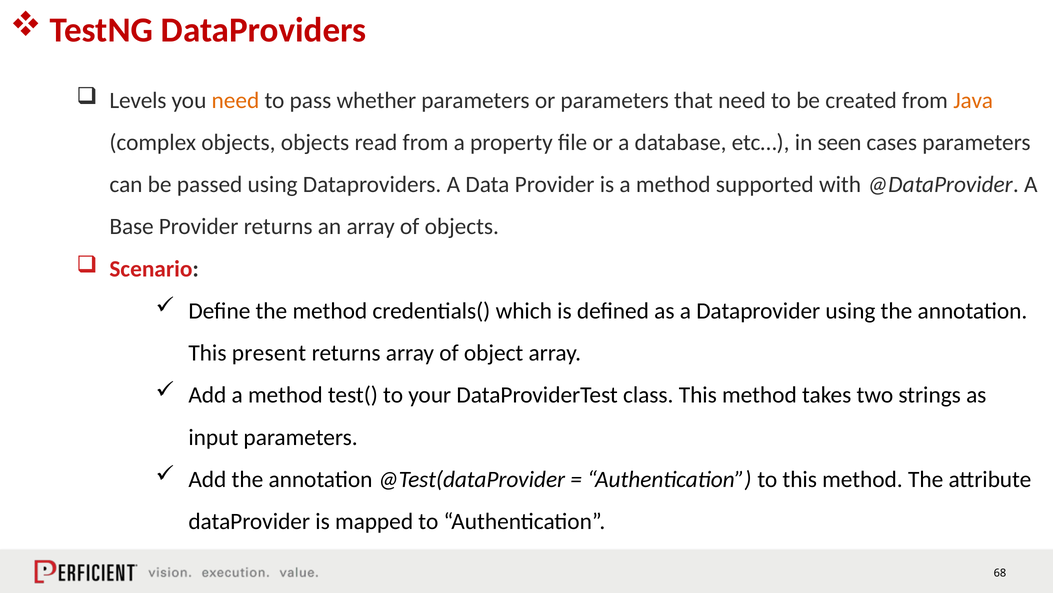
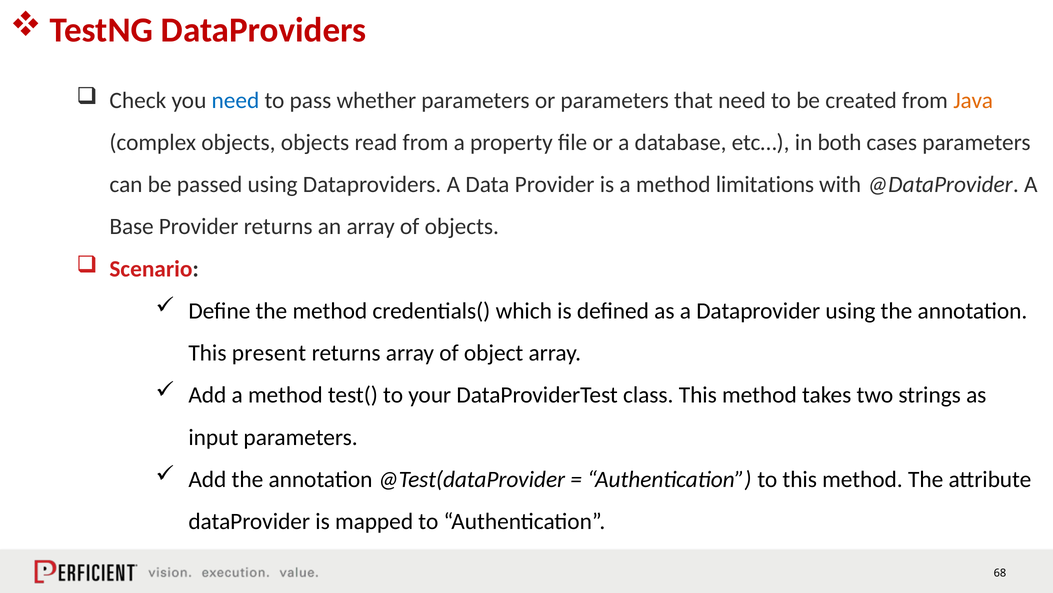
Levels: Levels -> Check (138, 100)
need colour: orange -> blue (235, 100)
seen: seen -> both (840, 142)
supported: supported -> limitations (765, 184)
